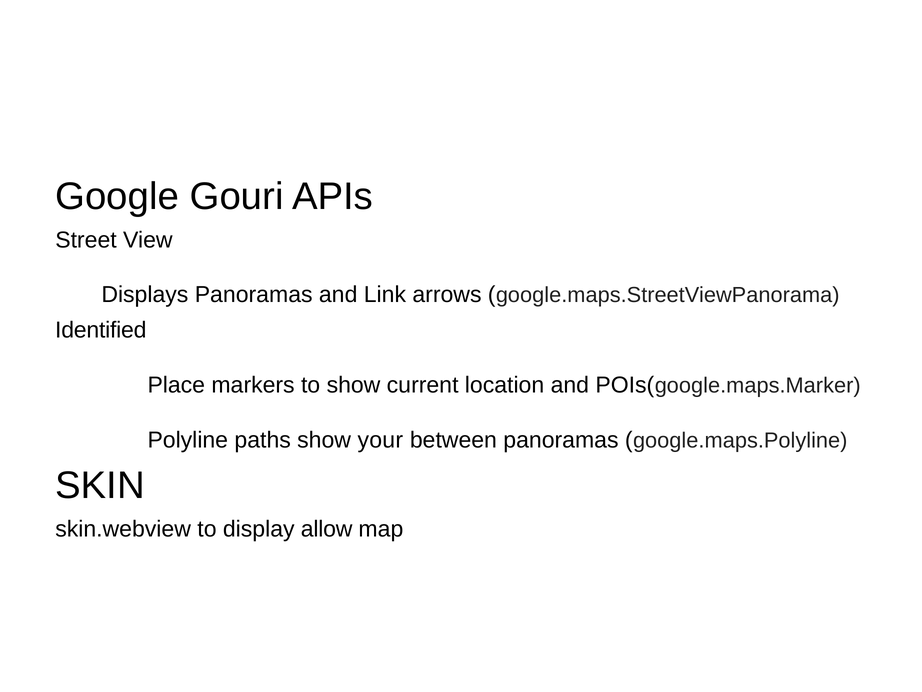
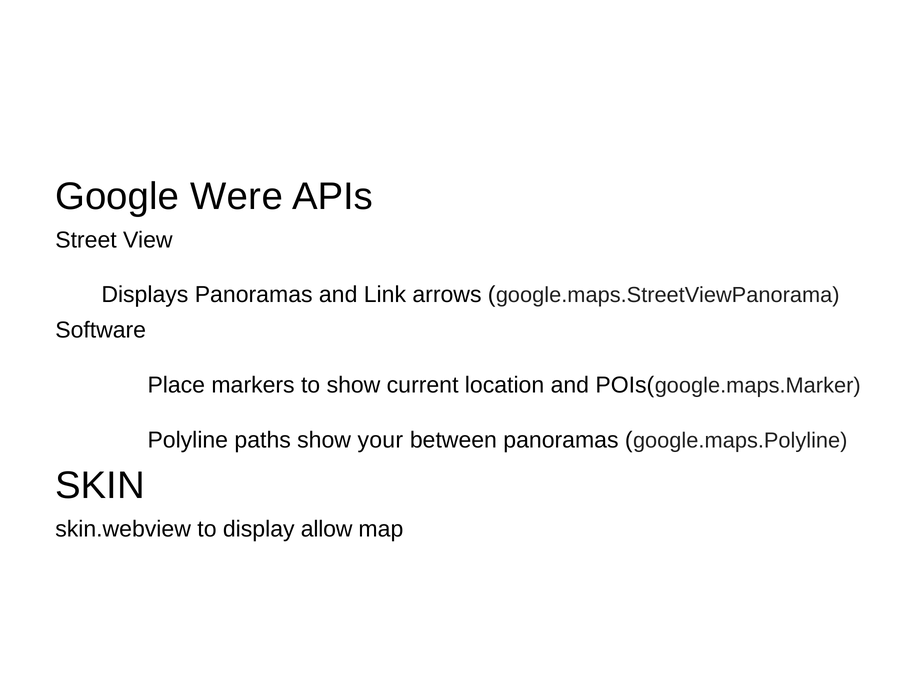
Gouri: Gouri -> Were (236, 196)
Identified: Identified -> Software (101, 330)
